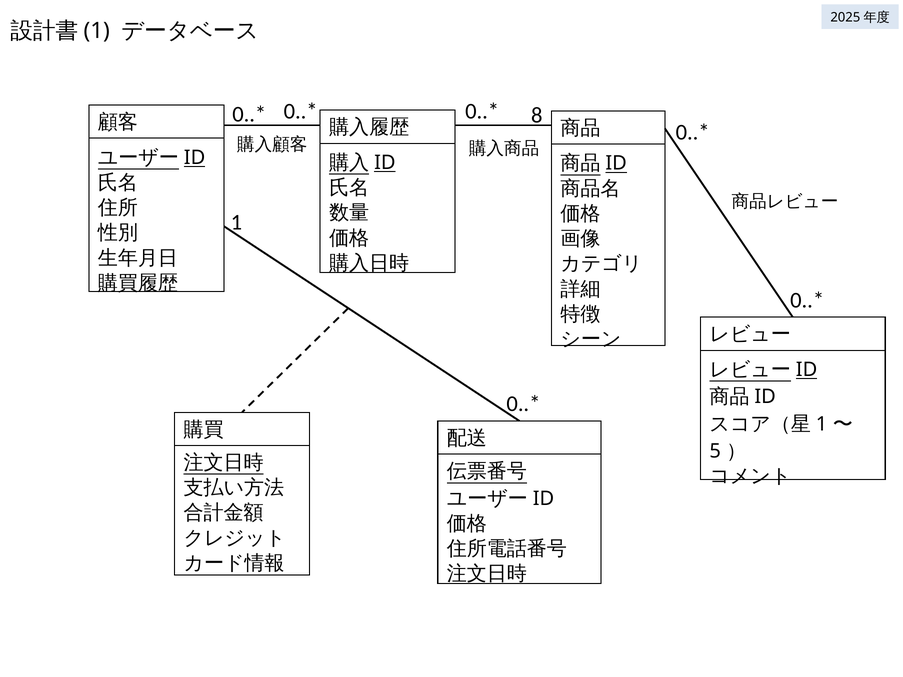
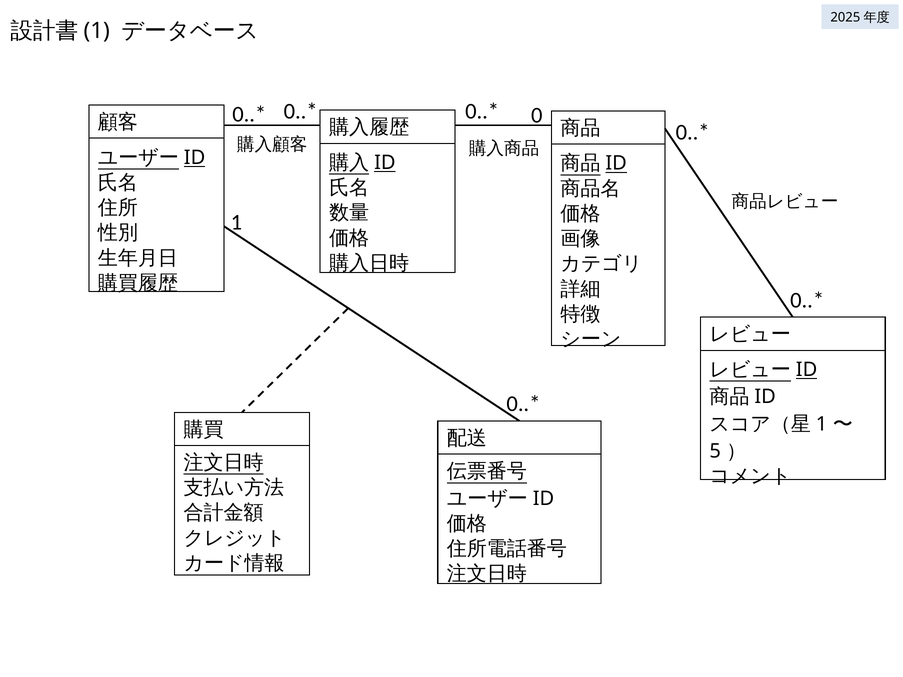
8: 8 -> 0 (537, 115)
